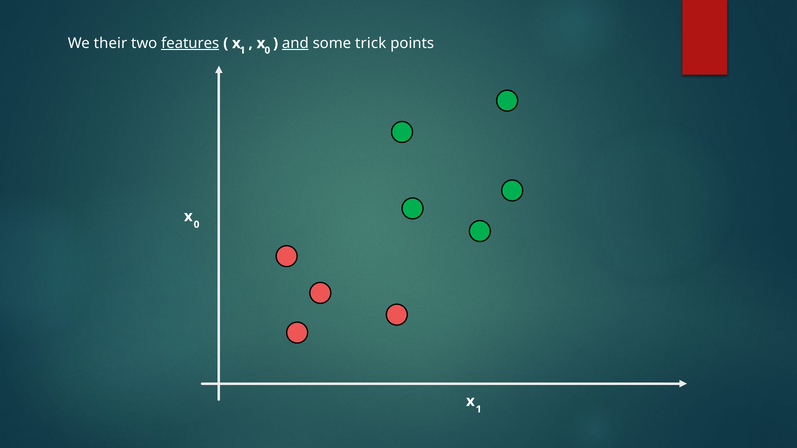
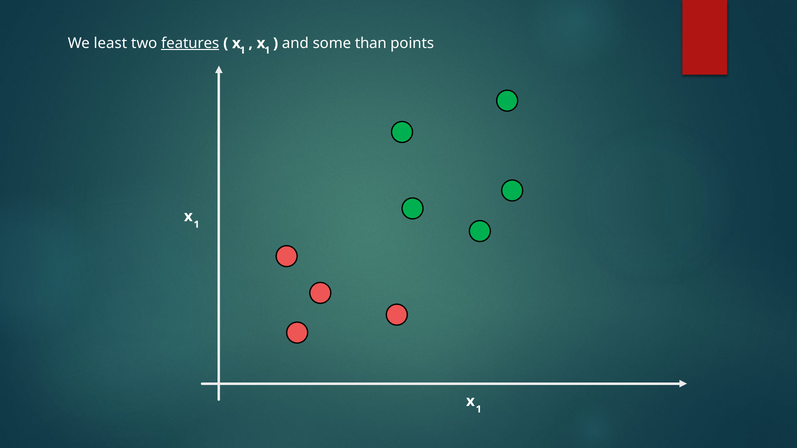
their: their -> least (110, 43)
and underline: present -> none (295, 43)
trick: trick -> than (371, 43)
0: 0 -> 1 (267, 50)
x 0: 0 -> 1 (197, 225)
